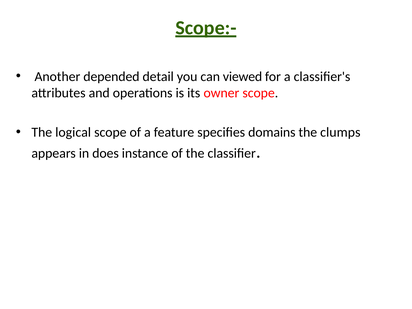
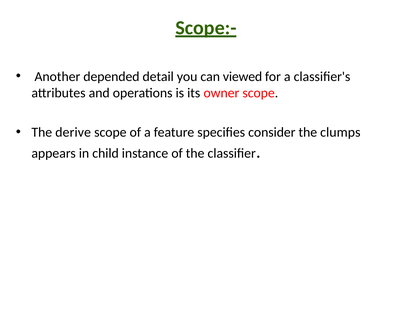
logical: logical -> derive (73, 132)
domains: domains -> consider (272, 132)
does: does -> child (106, 153)
